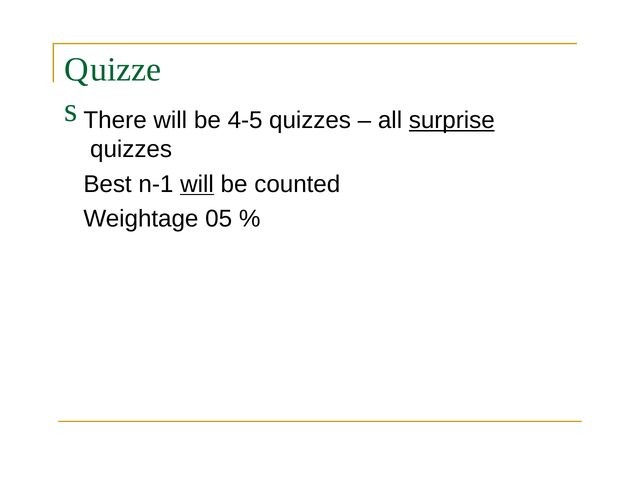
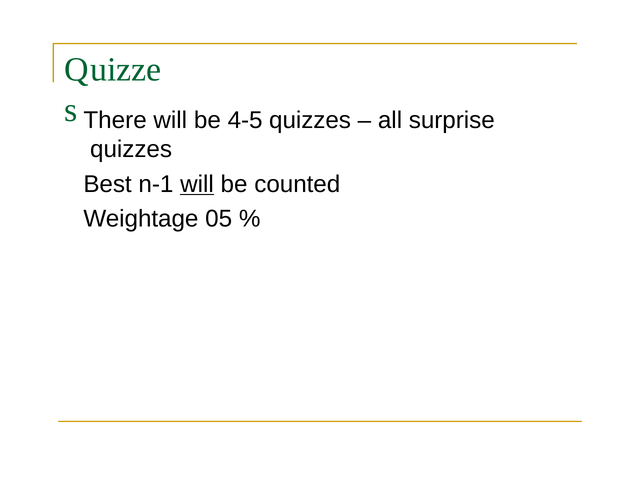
surprise underline: present -> none (452, 120)
